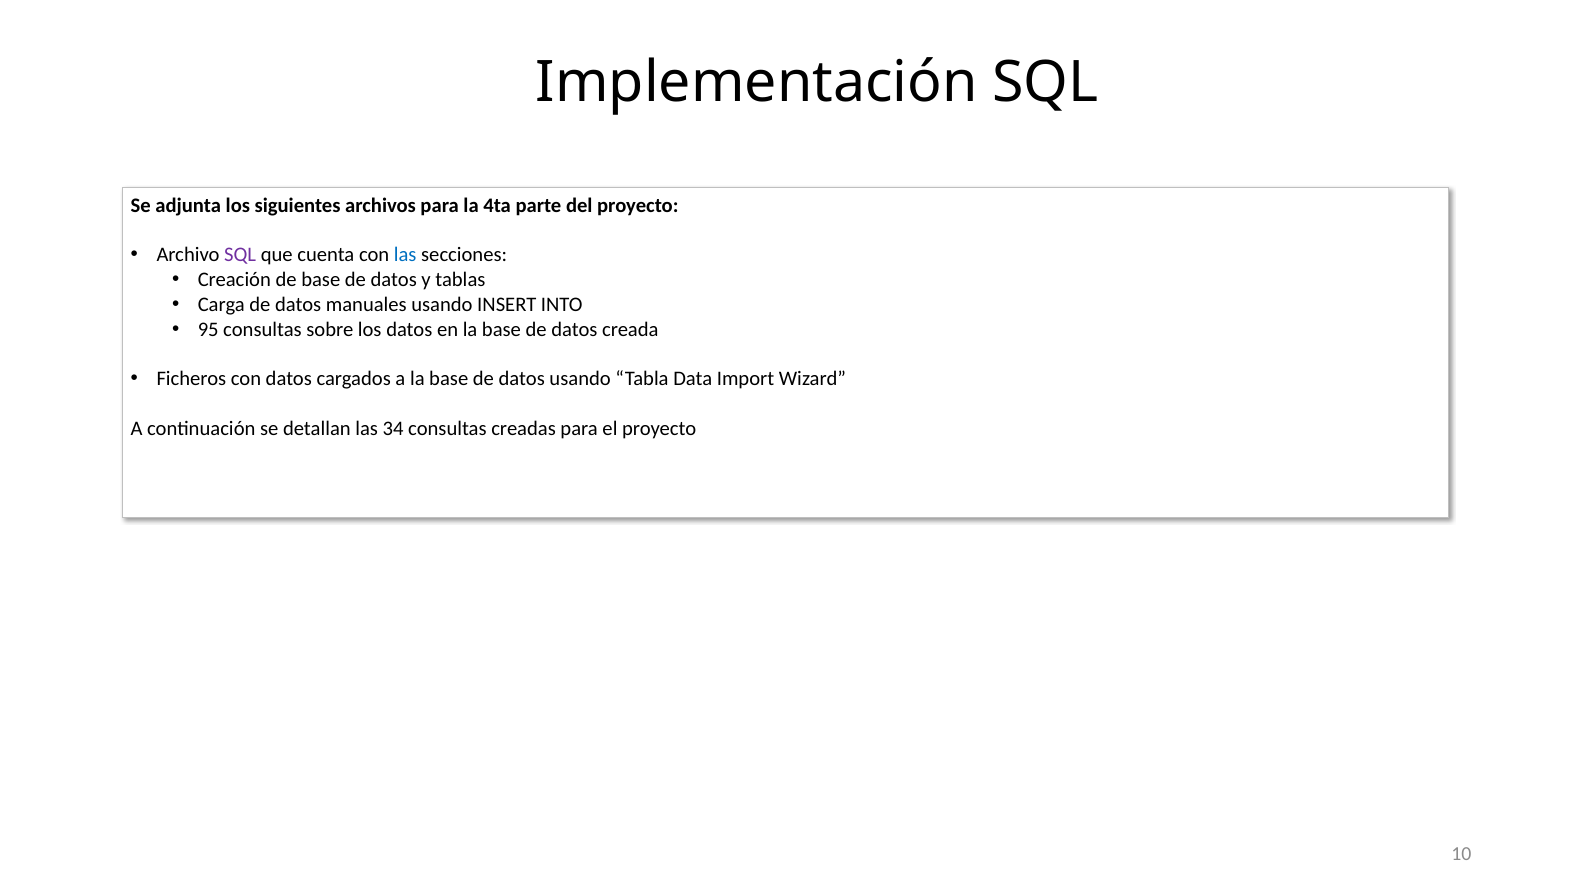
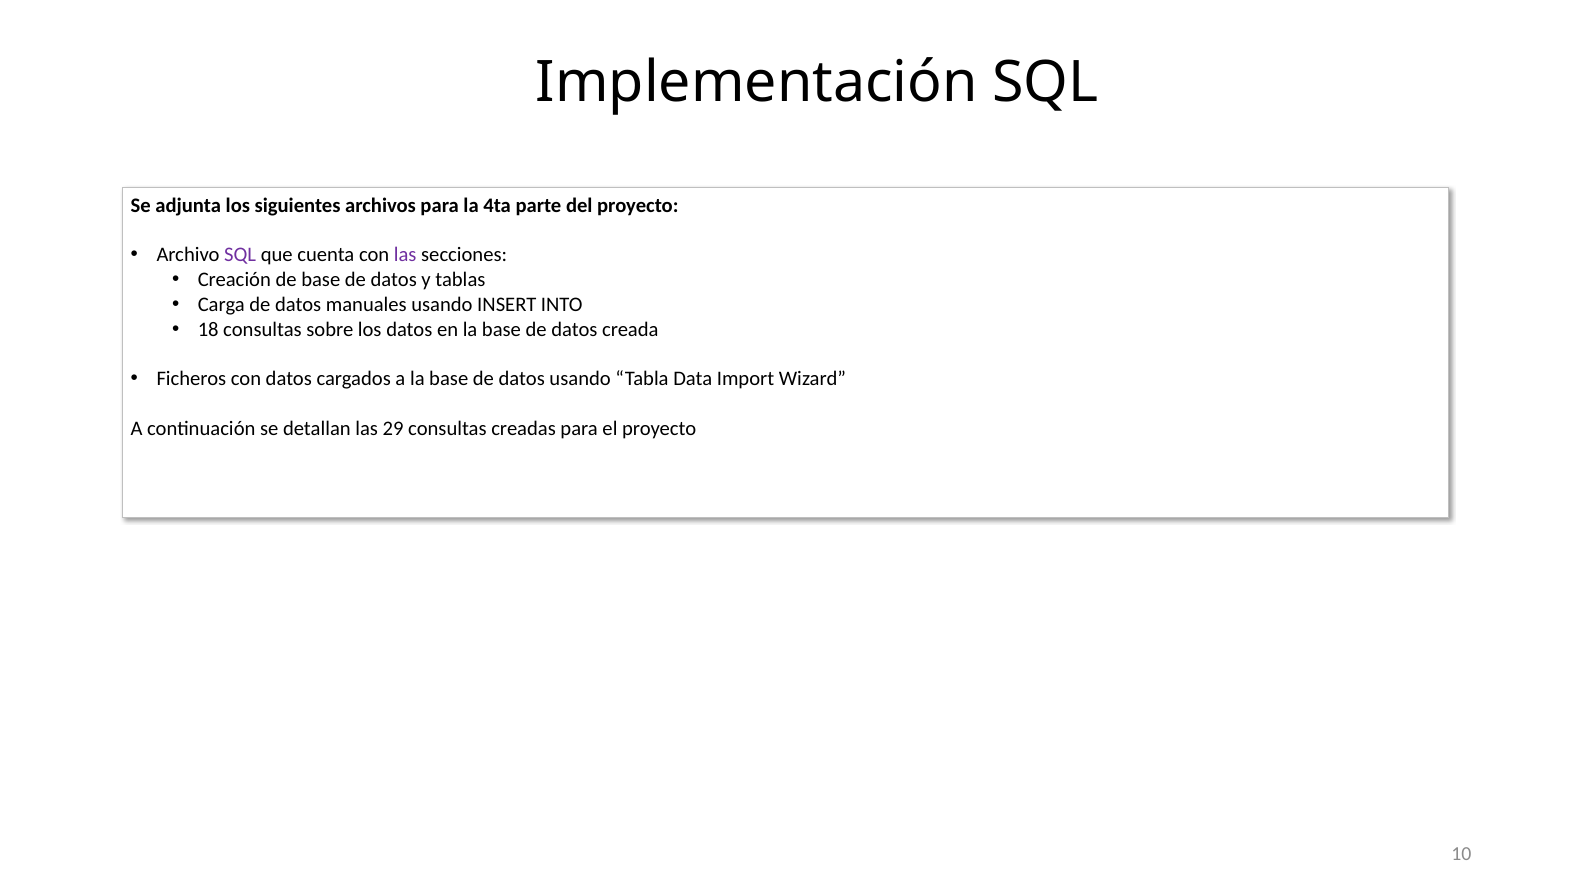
las colour: blue -> purple (405, 255)
95: 95 -> 18 (208, 329)
34: 34 -> 29 (393, 428)
